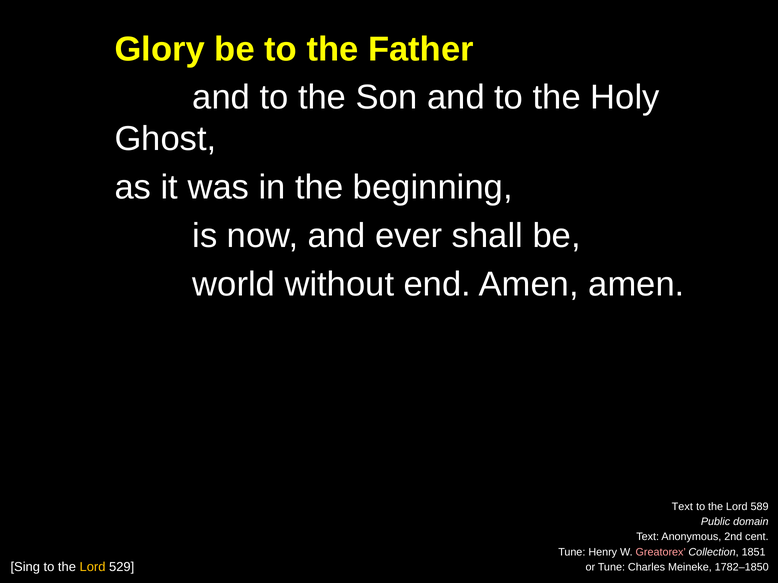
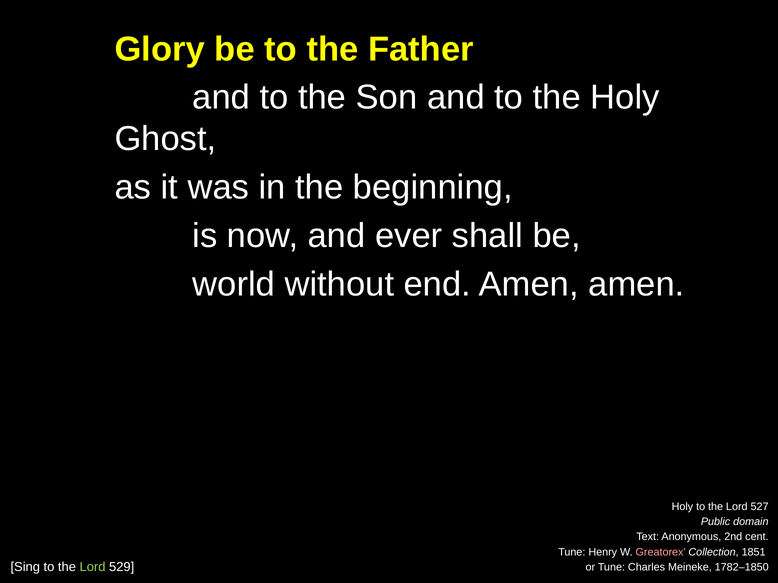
Text: Text -> Holy (682, 507)
589: 589 -> 527 (760, 507)
Lord colour: yellow -> light green (93, 568)
